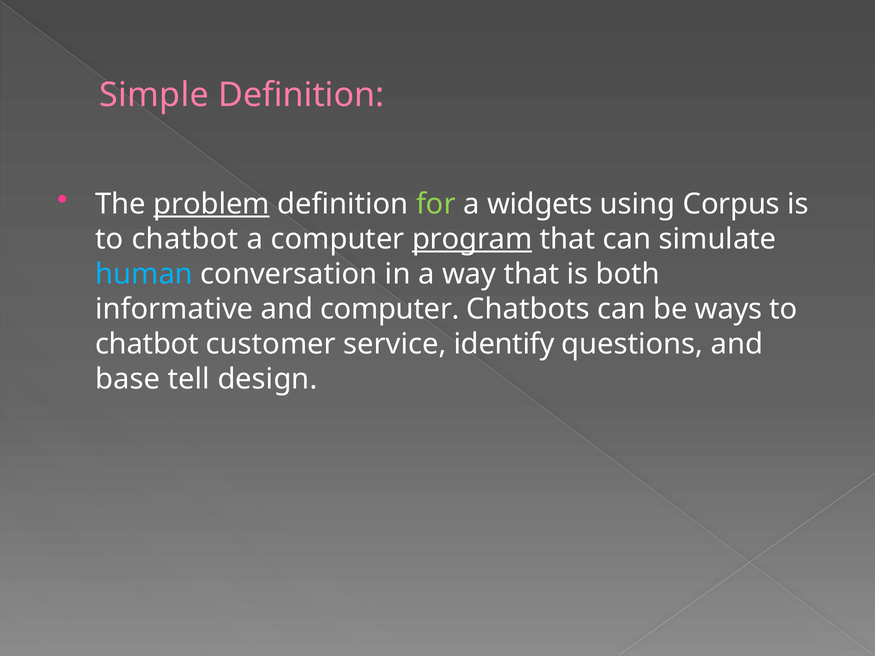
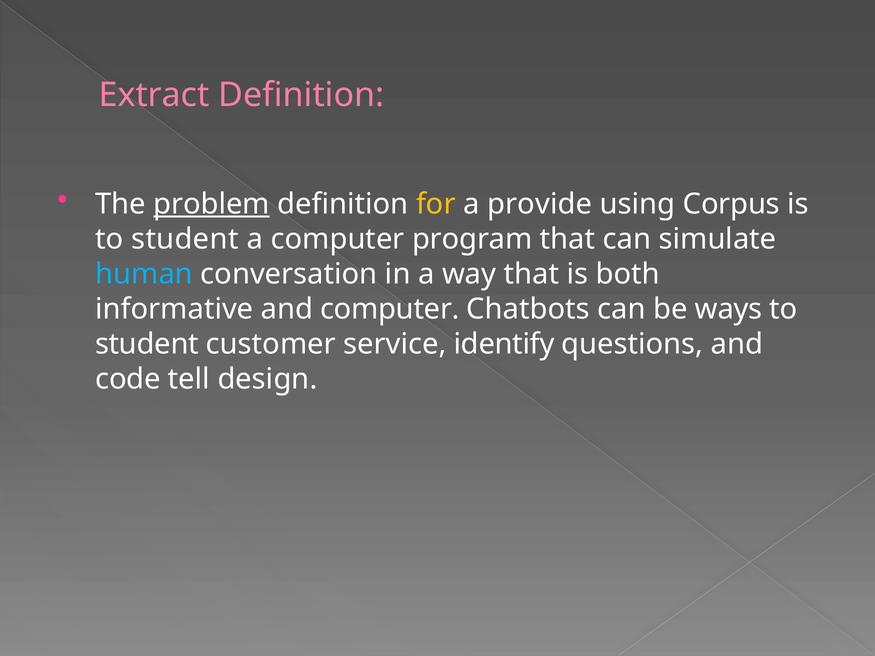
Simple: Simple -> Extract (154, 95)
for colour: light green -> yellow (436, 204)
widgets: widgets -> provide (540, 204)
chatbot: chatbot -> student (185, 239)
program underline: present -> none (472, 239)
chatbot: chatbot -> student (147, 344)
base: base -> code (128, 379)
